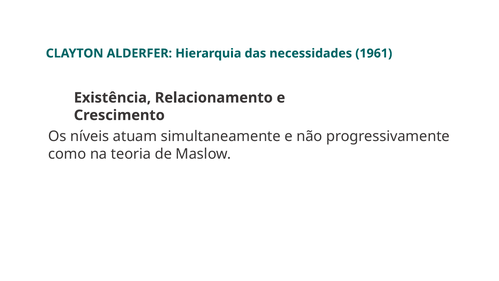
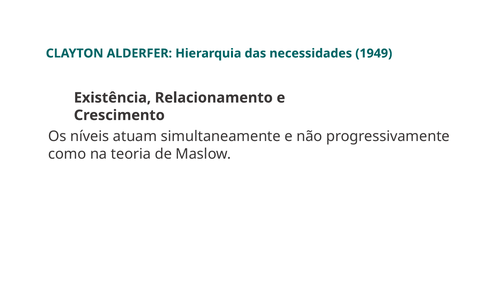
1961: 1961 -> 1949 (374, 53)
